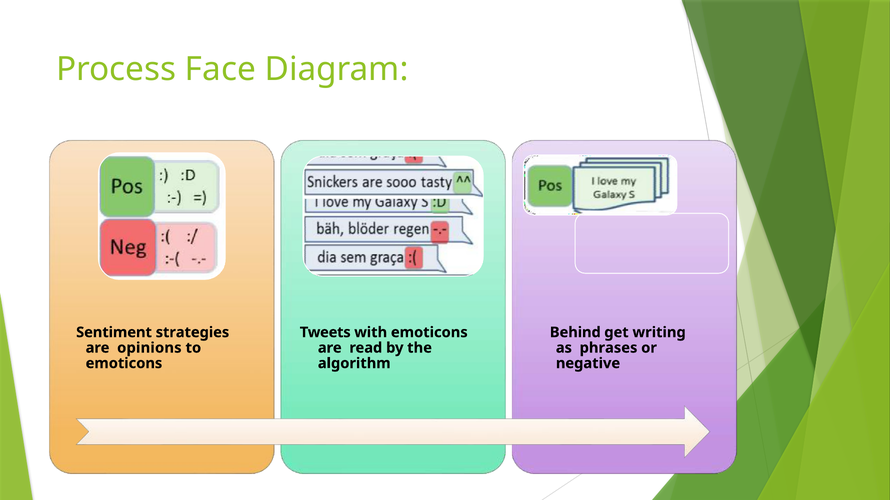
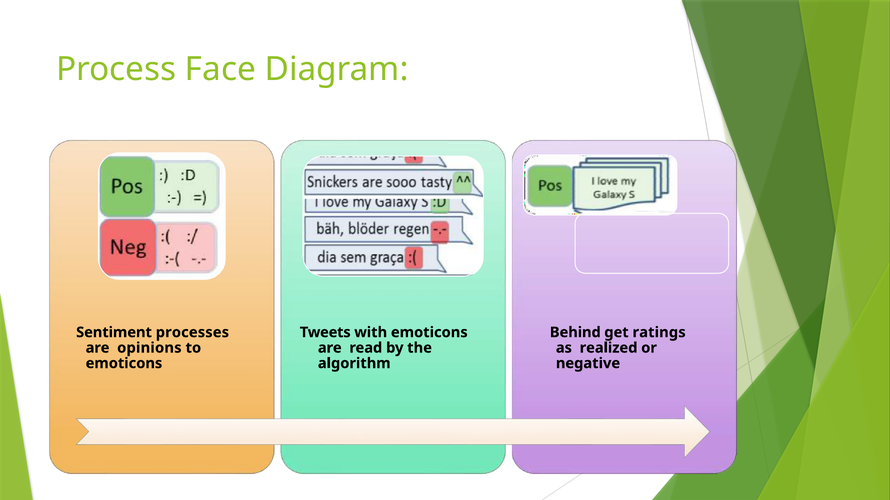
strategies: strategies -> processes (192, 333)
writing: writing -> ratings (659, 333)
phrases: phrases -> realized (609, 348)
